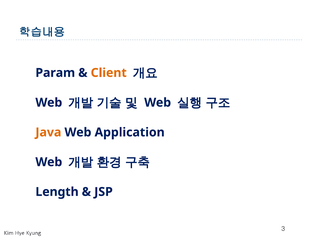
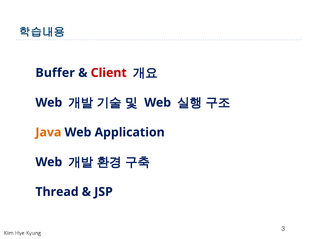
Param: Param -> Buffer (55, 73)
Client colour: orange -> red (109, 73)
Length: Length -> Thread (57, 191)
